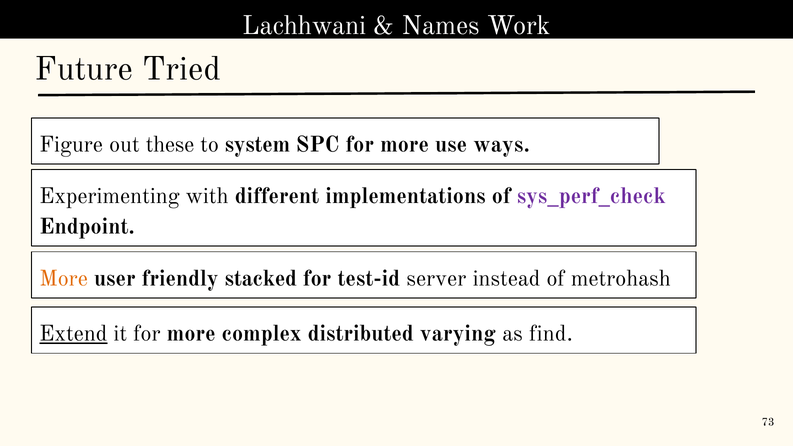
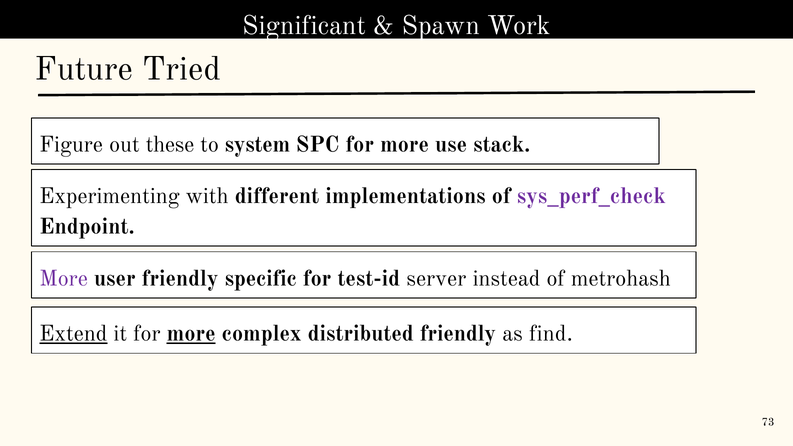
Lachhwani: Lachhwani -> Significant (304, 26)
Names: Names -> Spawn (441, 26)
ways: ways -> stack (502, 145)
More colour: orange -> purple (64, 278)
stacked: stacked -> specific (261, 278)
more underline: none -> present (191, 334)
distributed varying: varying -> friendly (458, 334)
